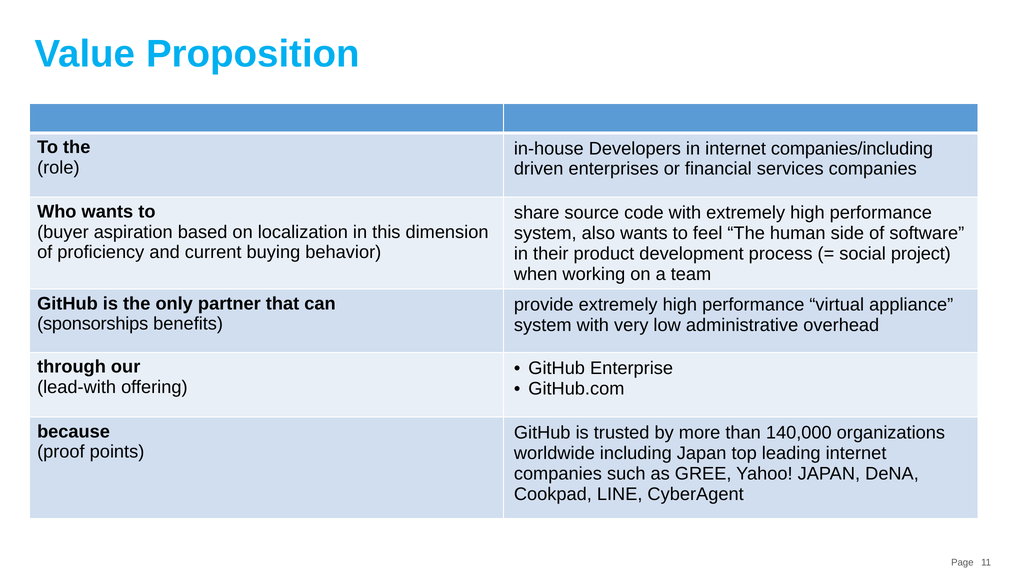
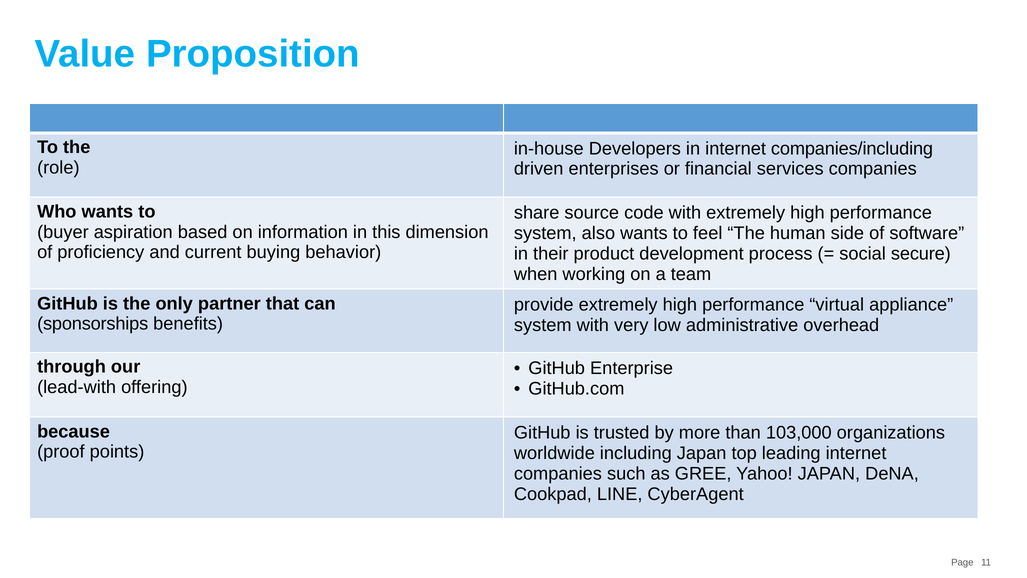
localization: localization -> information (303, 232)
project: project -> secure (921, 254)
140,000: 140,000 -> 103,000 (799, 433)
